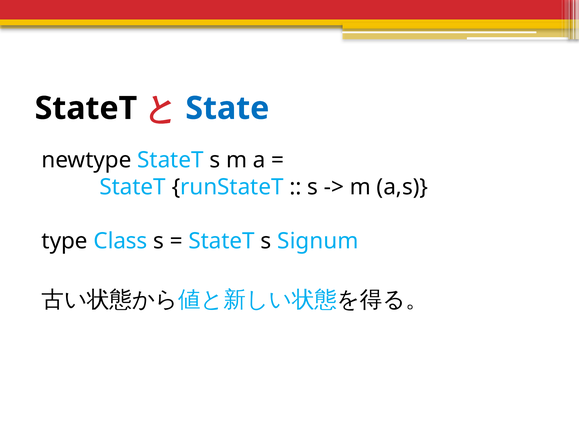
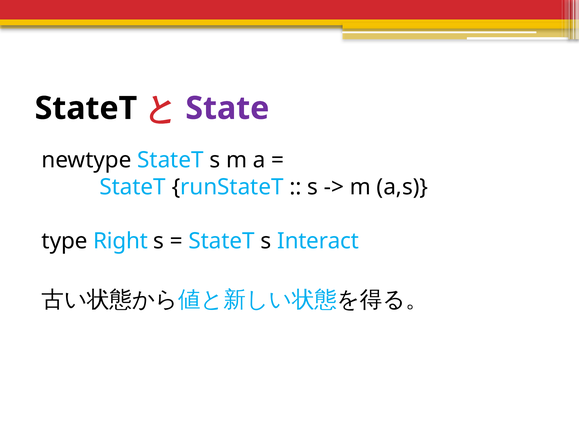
State colour: blue -> purple (227, 108)
Class: Class -> Right (121, 241)
Signum: Signum -> Interact (318, 241)
